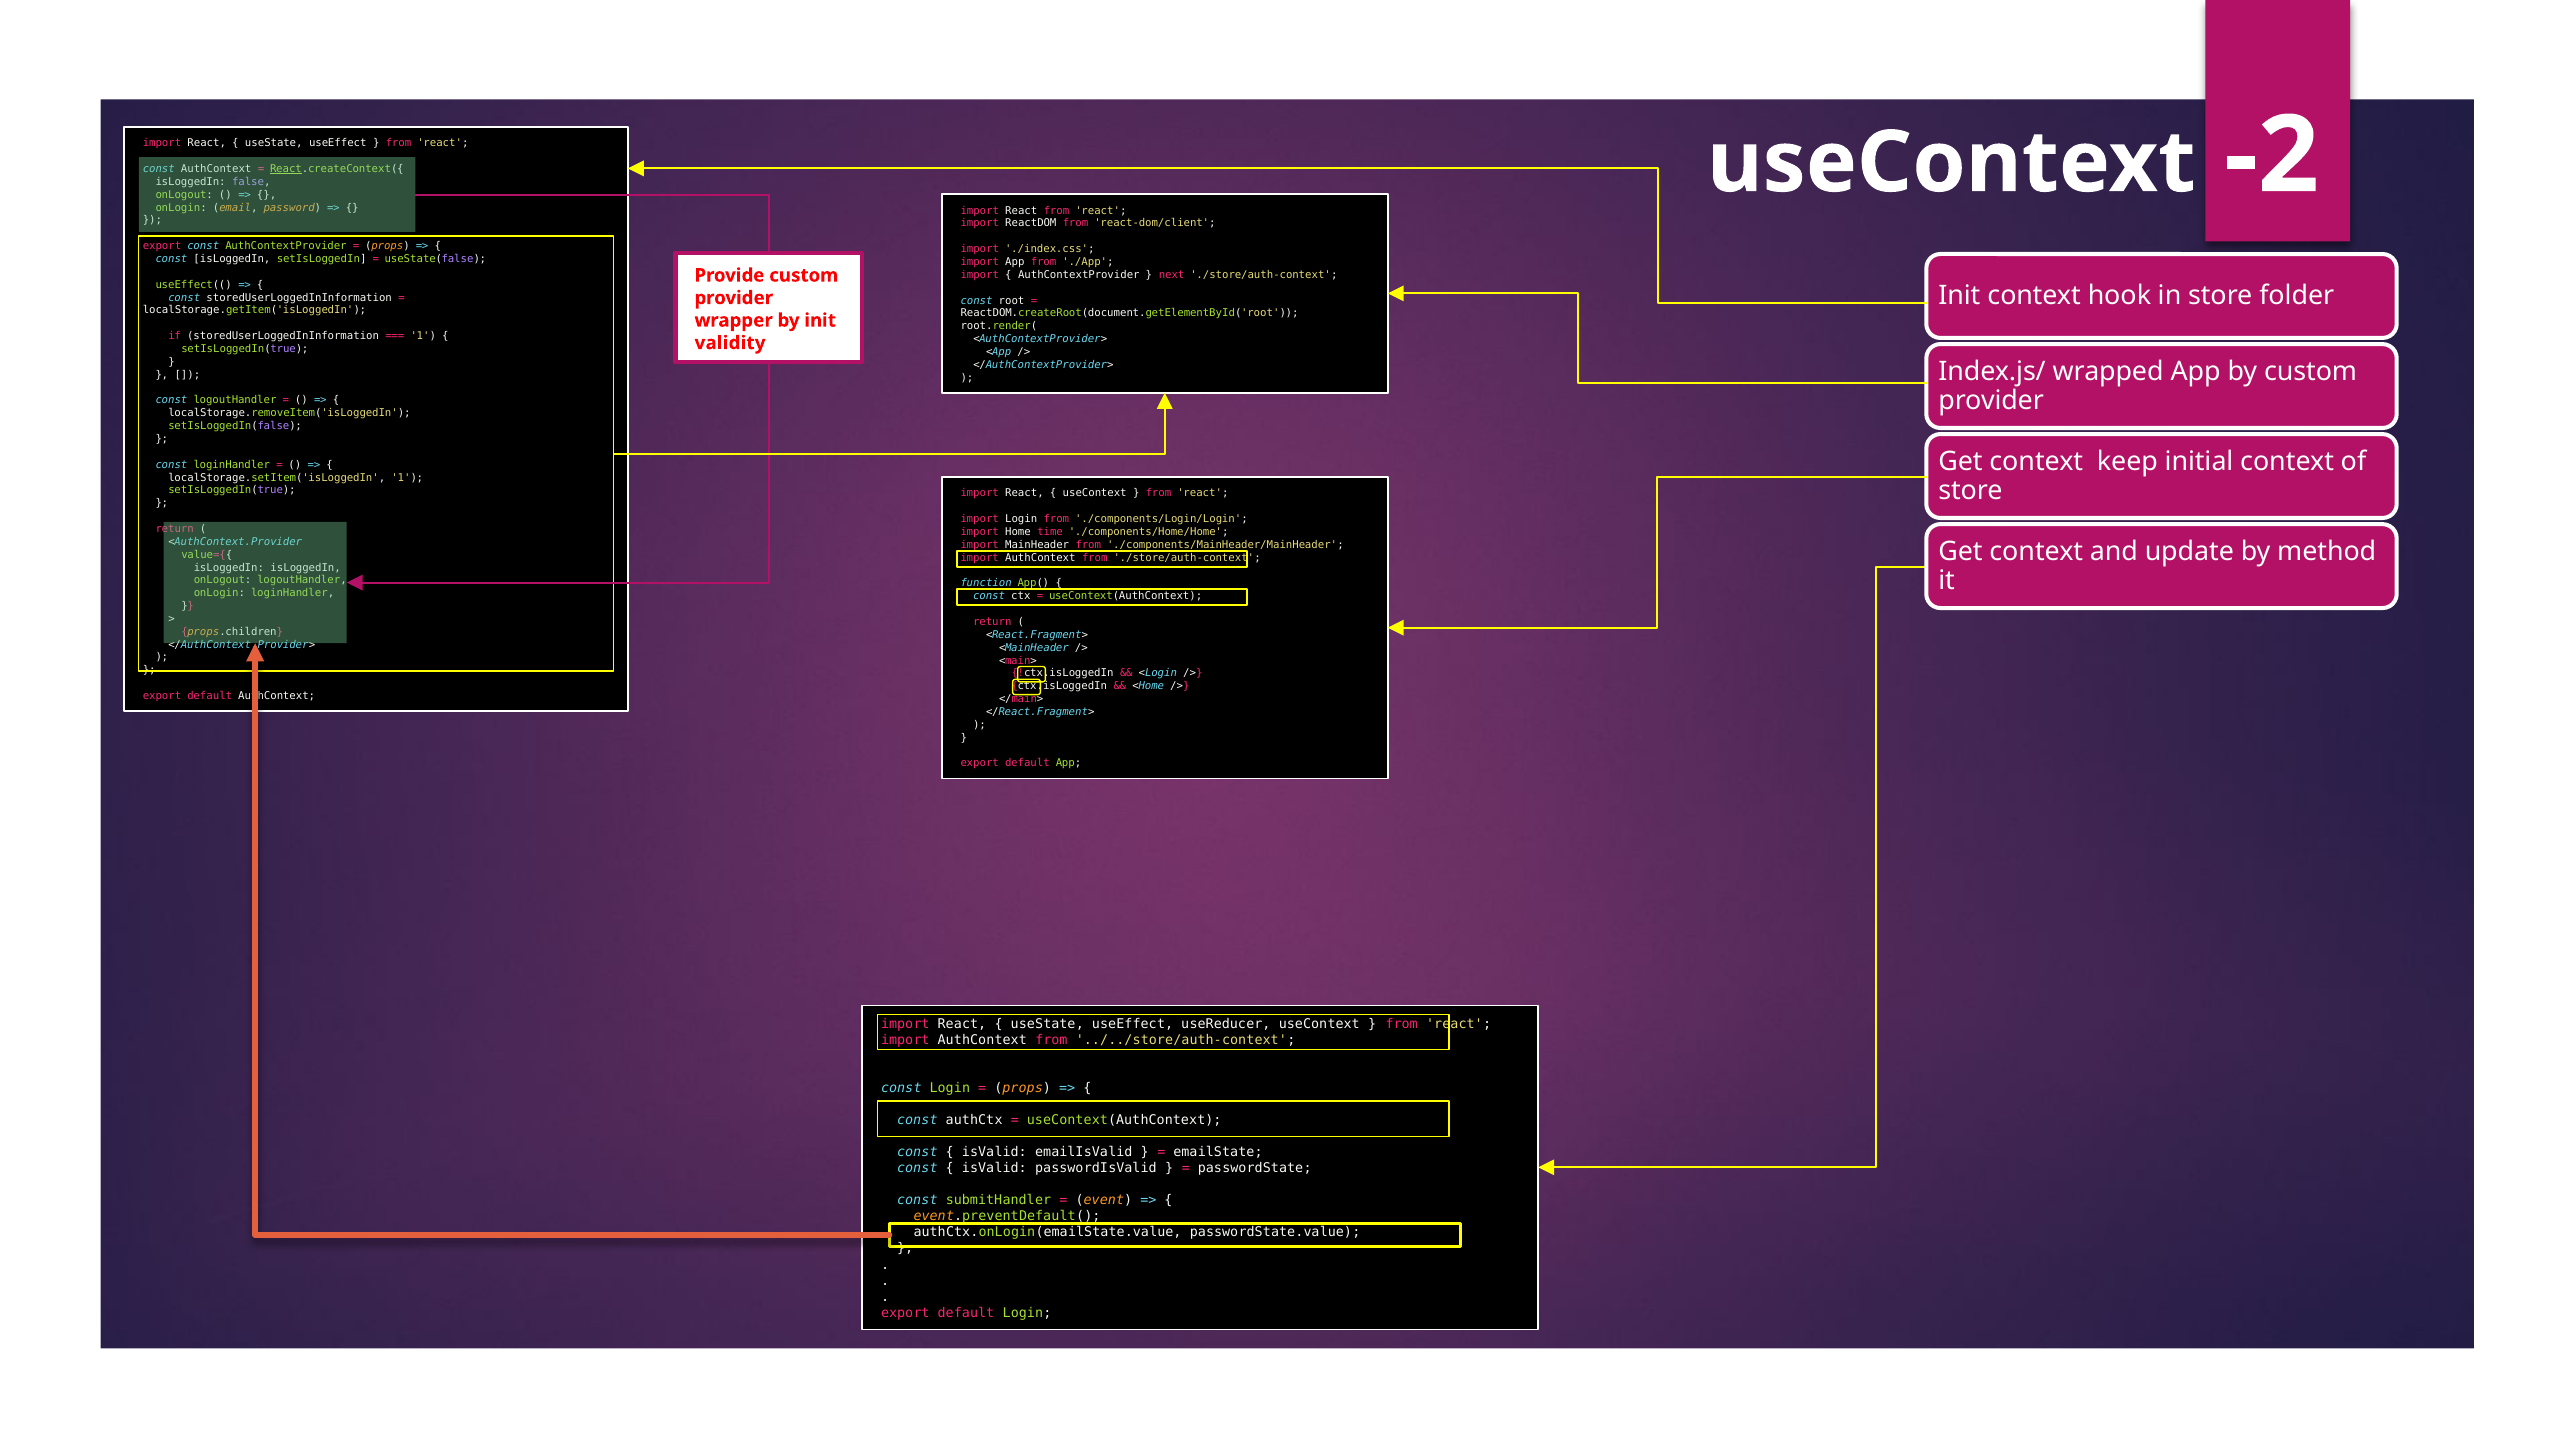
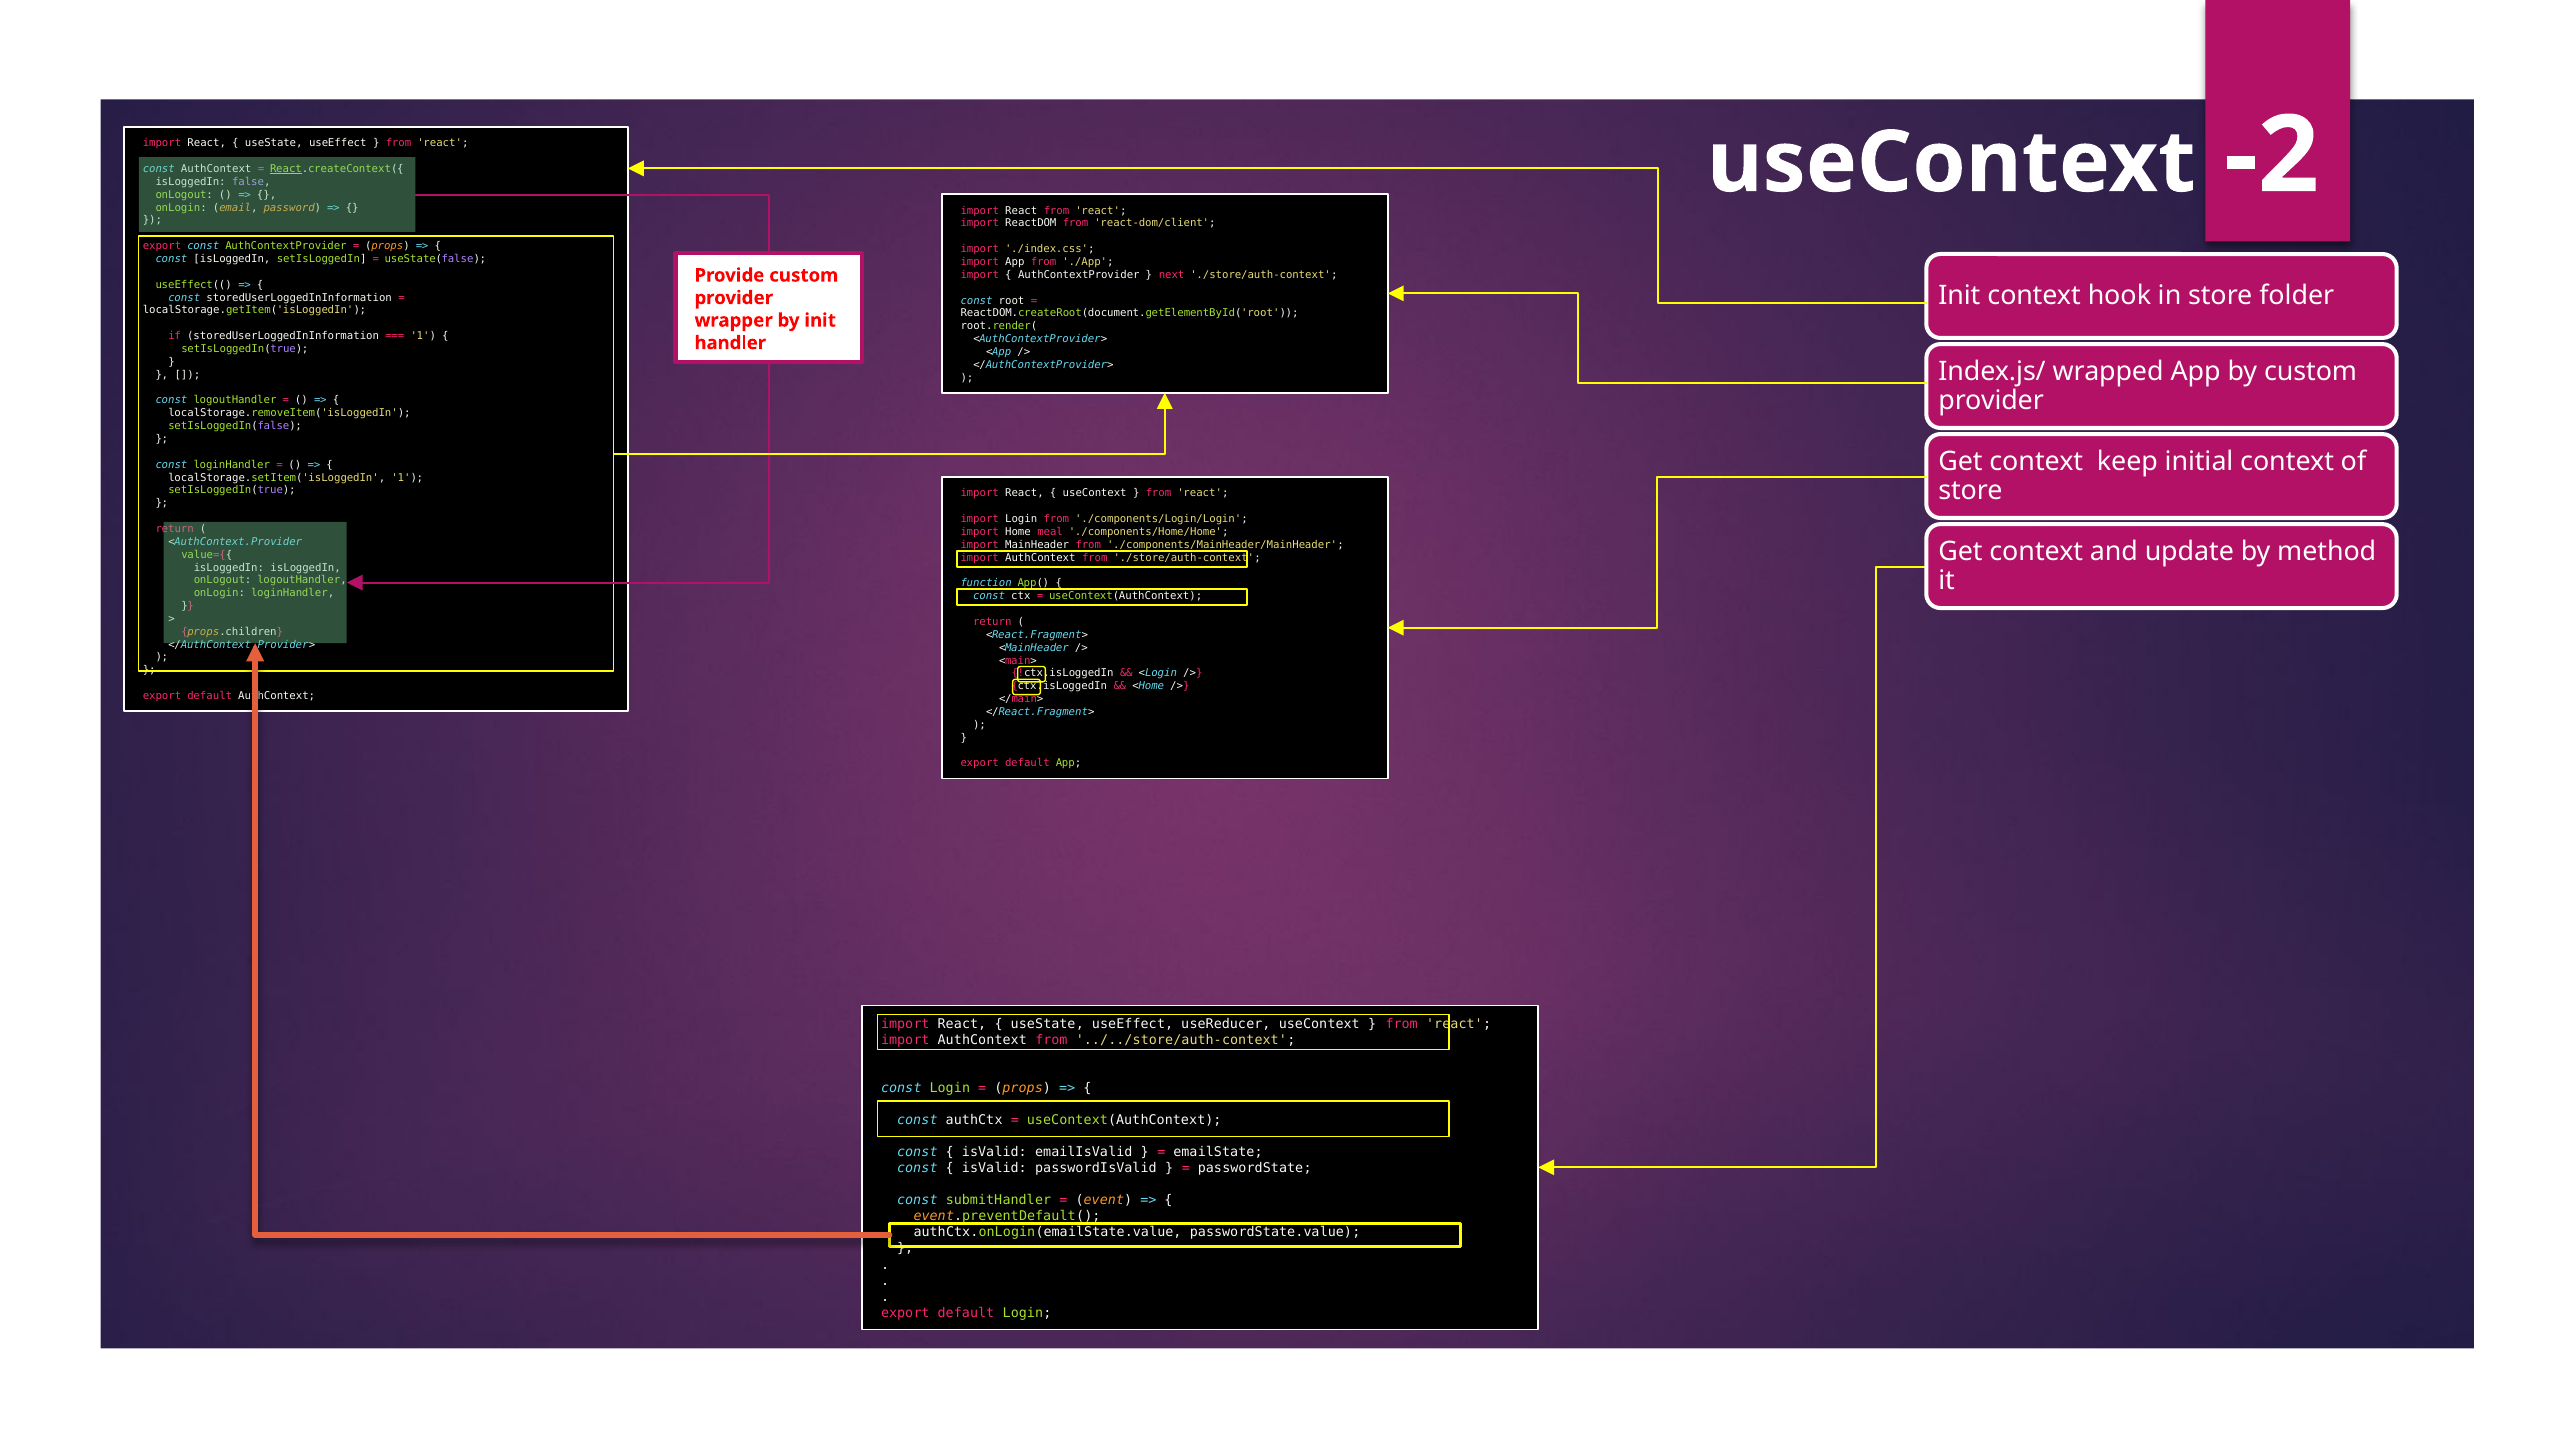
validity: validity -> handler (730, 343)
time: time -> meal (1050, 532)
